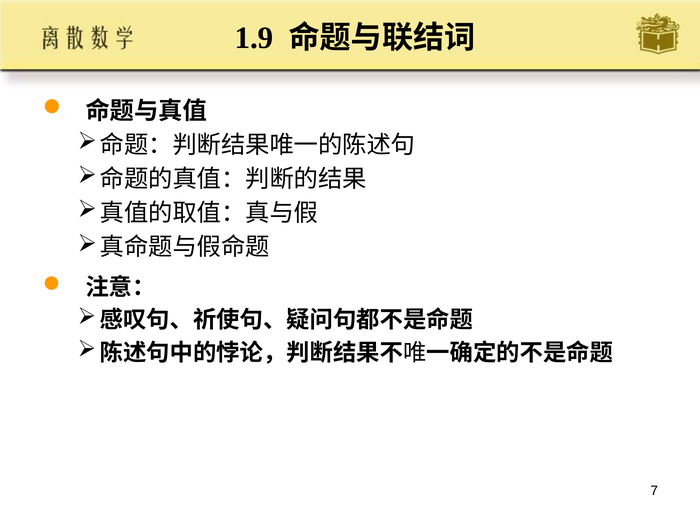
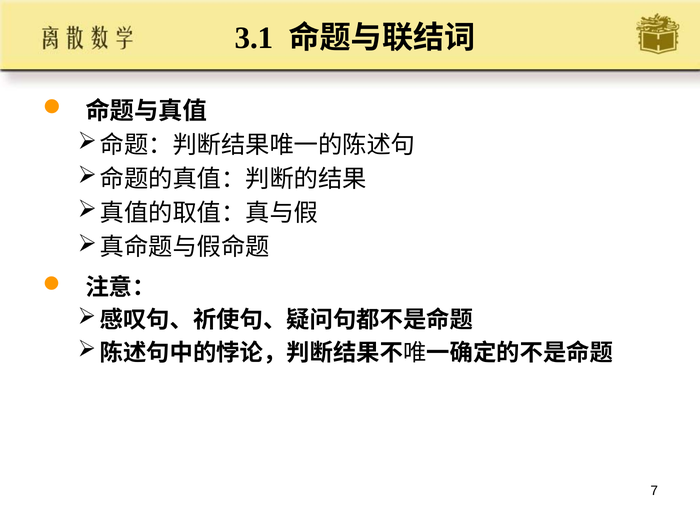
1.9: 1.9 -> 3.1 (254, 38)
